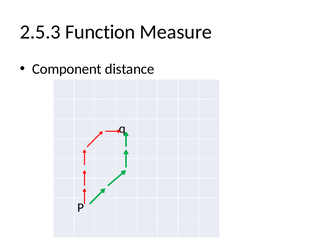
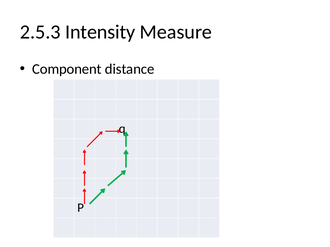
Function: Function -> Intensity (100, 32)
